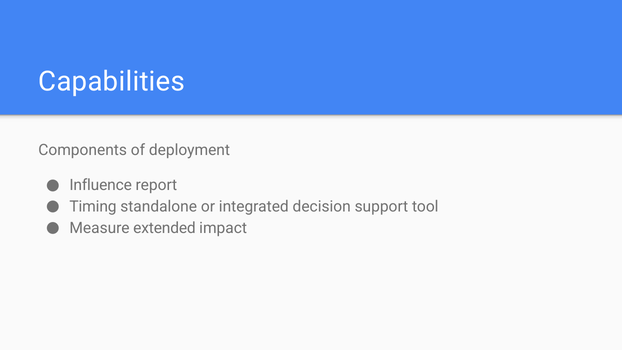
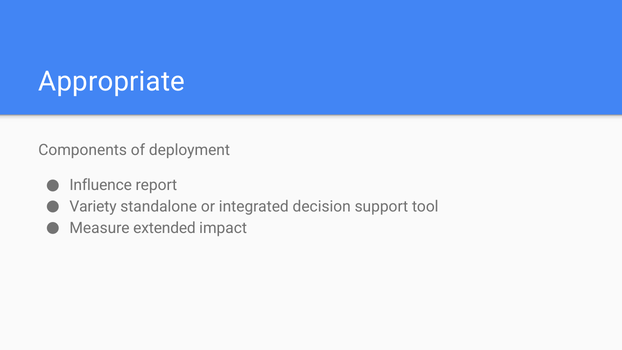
Capabilities: Capabilities -> Appropriate (112, 82)
Timing: Timing -> Variety (93, 207)
